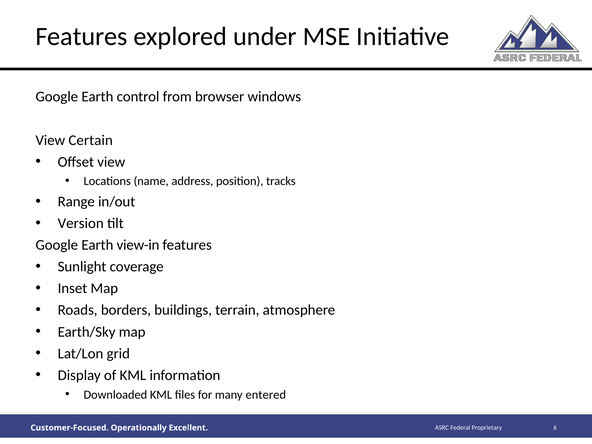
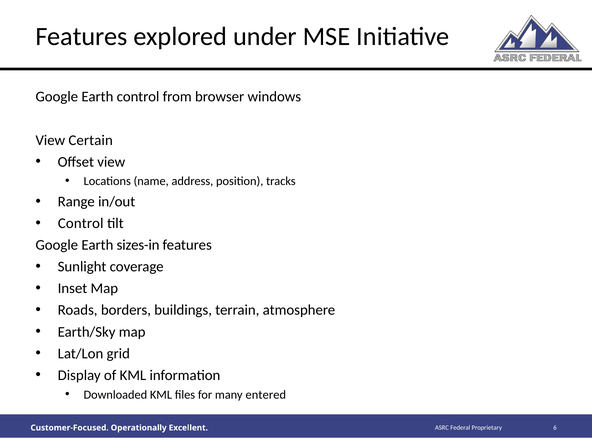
Version: Version -> Control (81, 223)
view-in: view-in -> sizes-in (138, 245)
